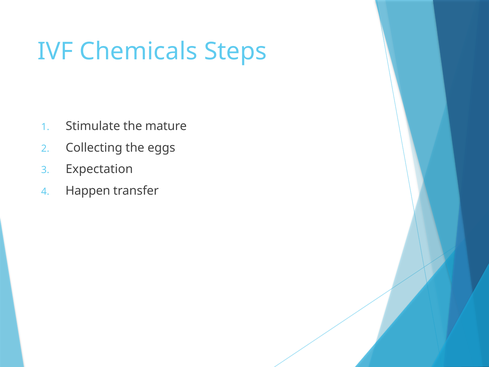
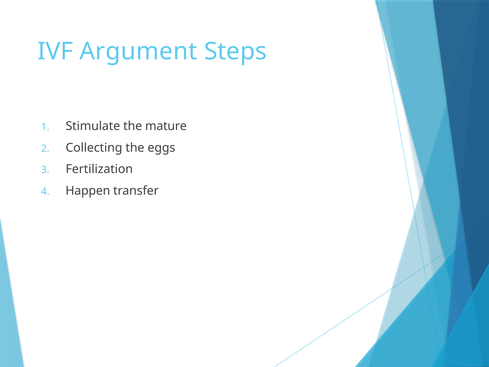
Chemicals: Chemicals -> Argument (138, 51)
Expectation: Expectation -> Fertilization (99, 169)
